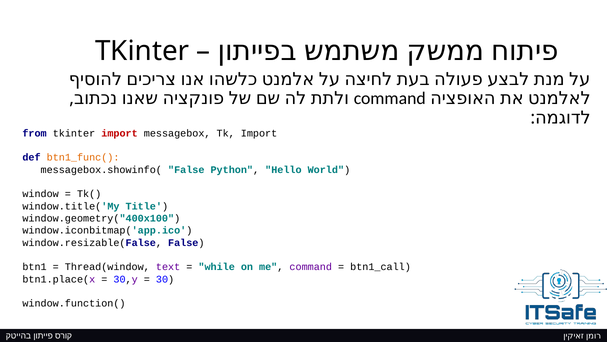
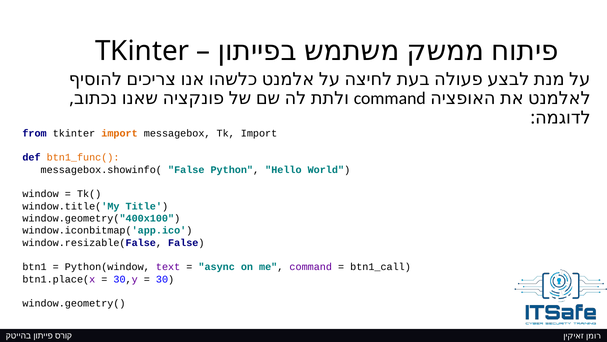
import colour: red -> orange (120, 133)
Thread(window: Thread(window -> Python(window (107, 267)
while: while -> async (217, 267)
window.function(: window.function( -> window.geometry( (74, 303)
